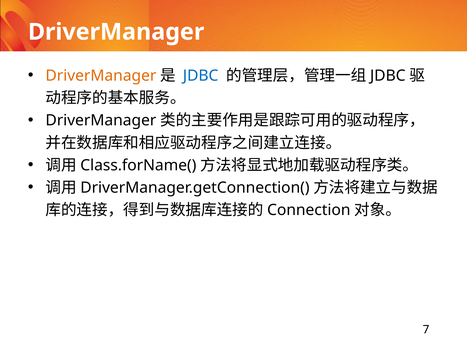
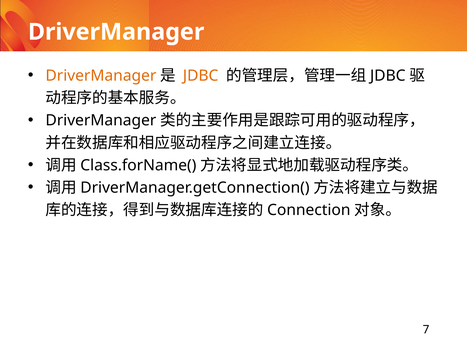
JDBC colour: blue -> orange (201, 76)
